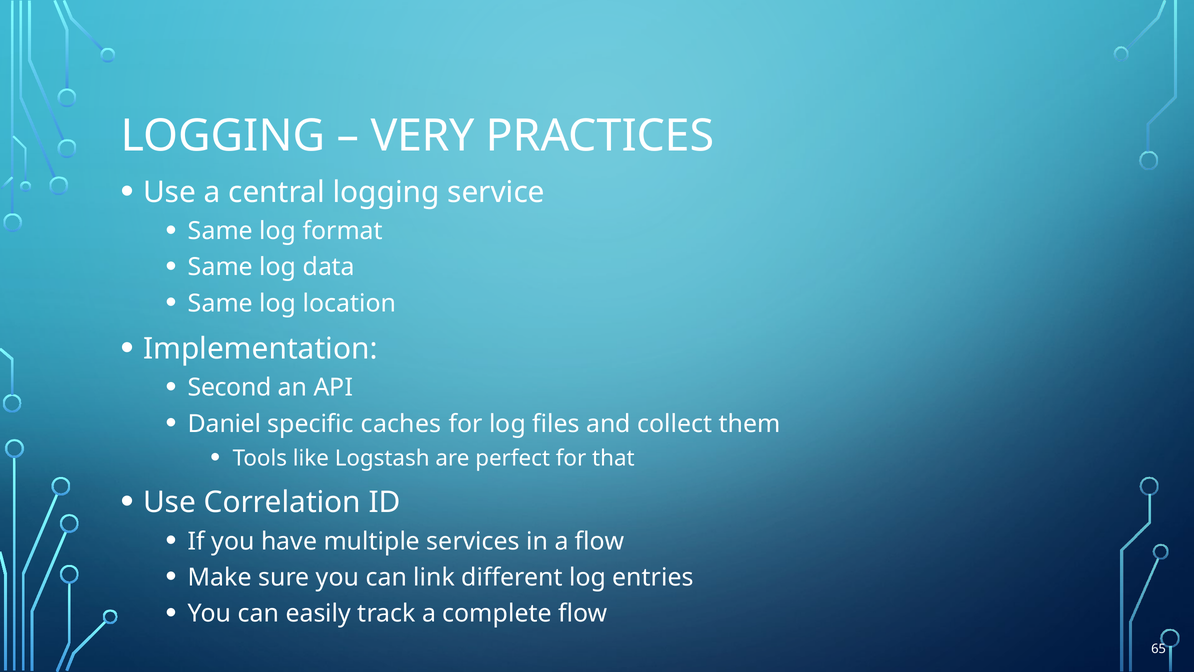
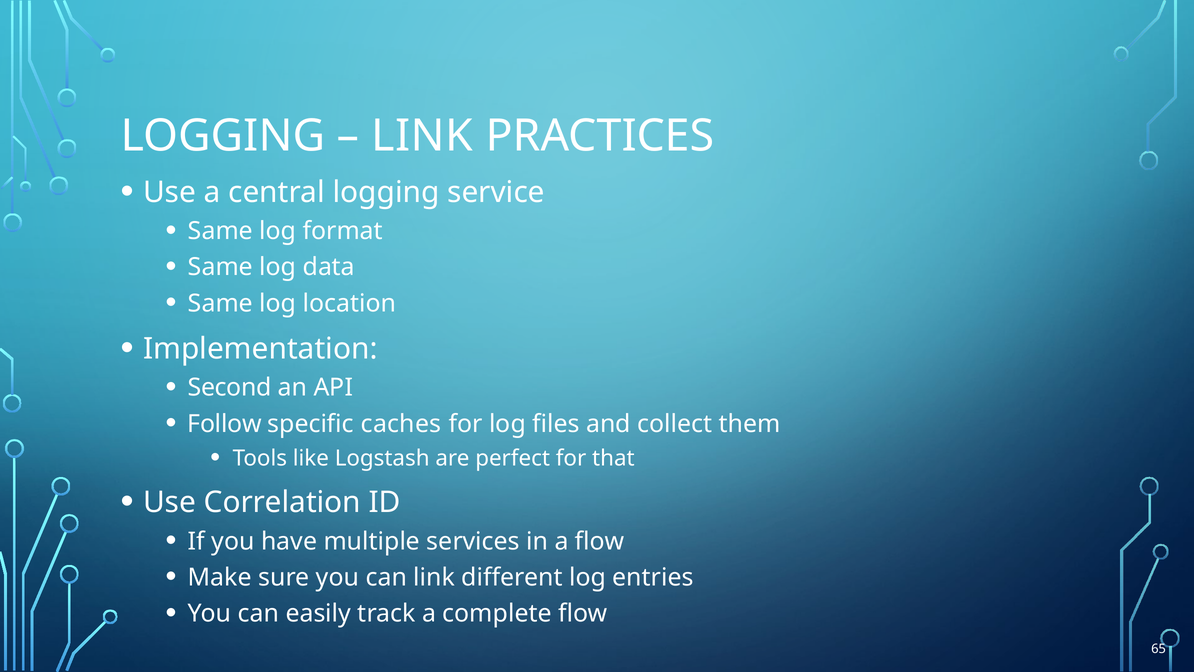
VERY: VERY -> LINK (422, 136)
Daniel: Daniel -> Follow (225, 424)
